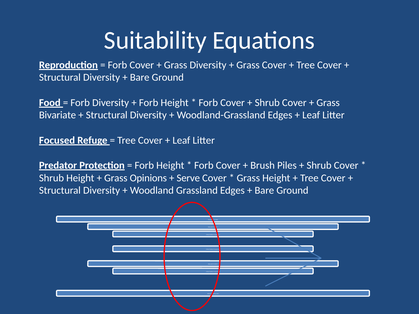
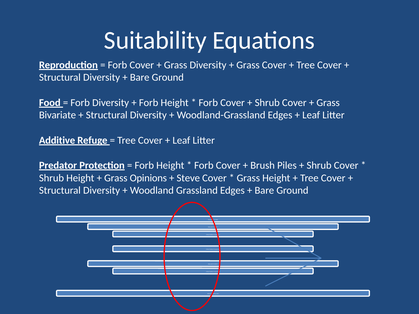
Focused: Focused -> Additive (57, 140)
Serve: Serve -> Steve (188, 178)
